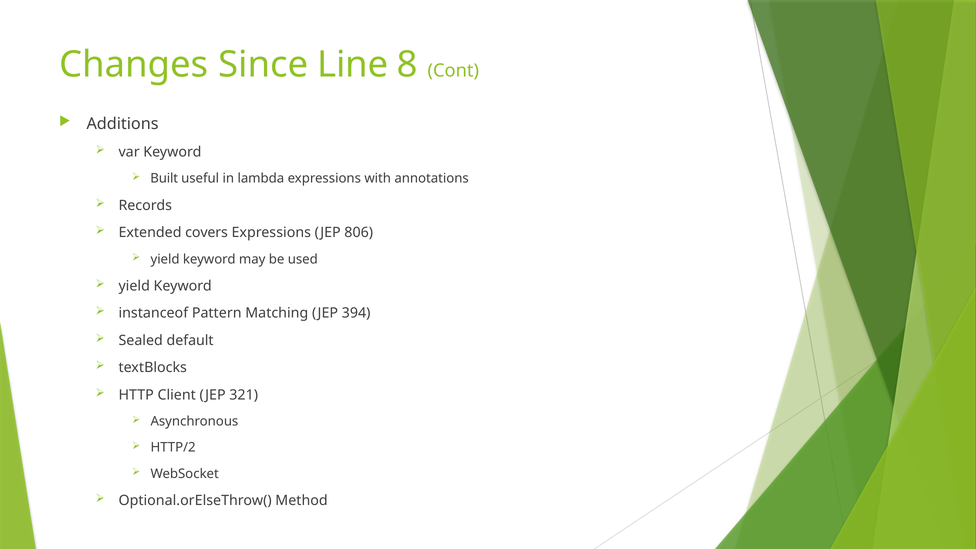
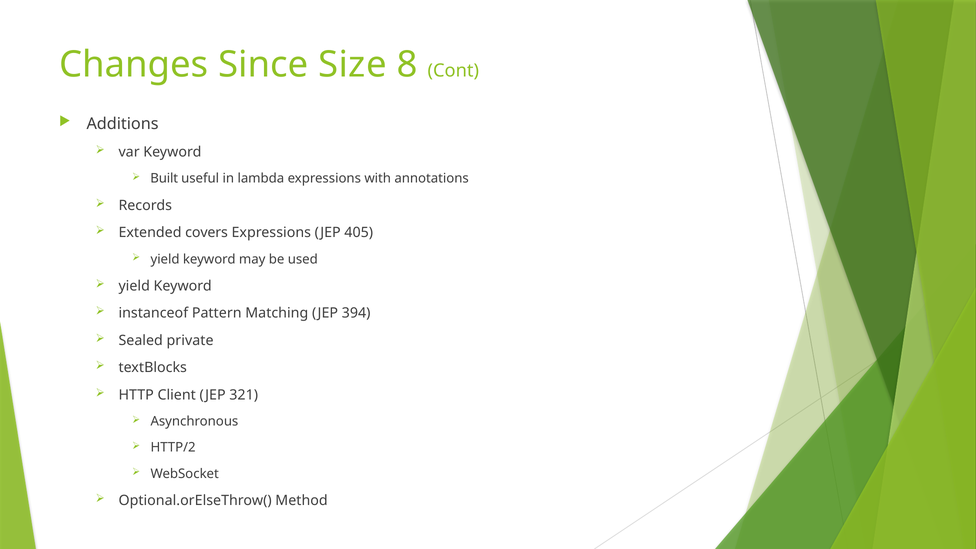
Line: Line -> Size (352, 64)
806: 806 -> 405 (359, 233)
default: default -> private (190, 340)
